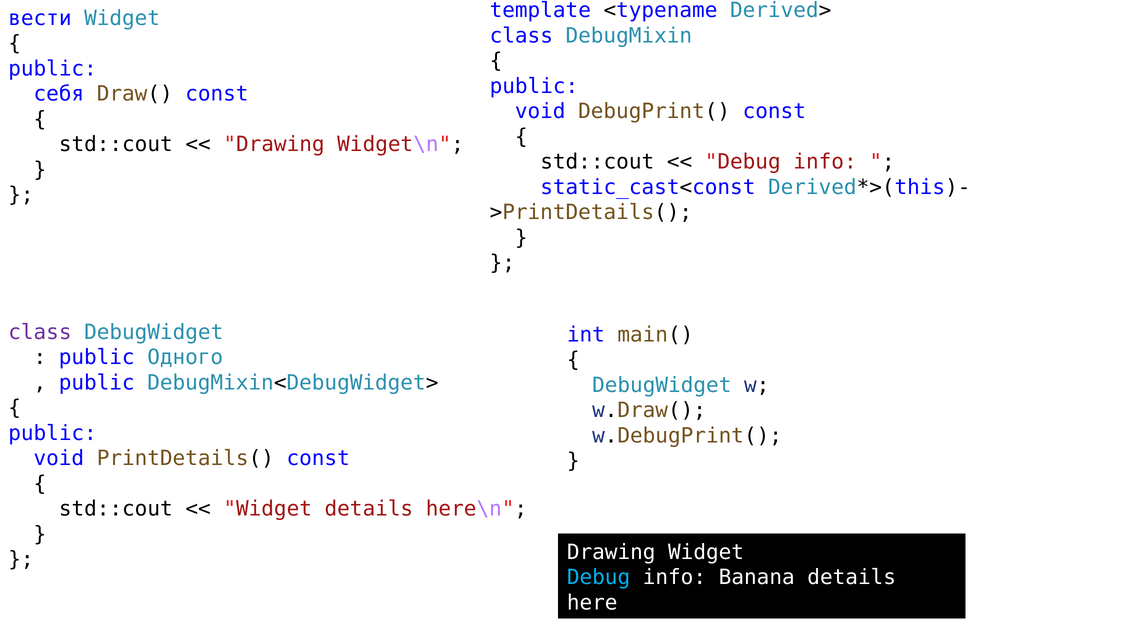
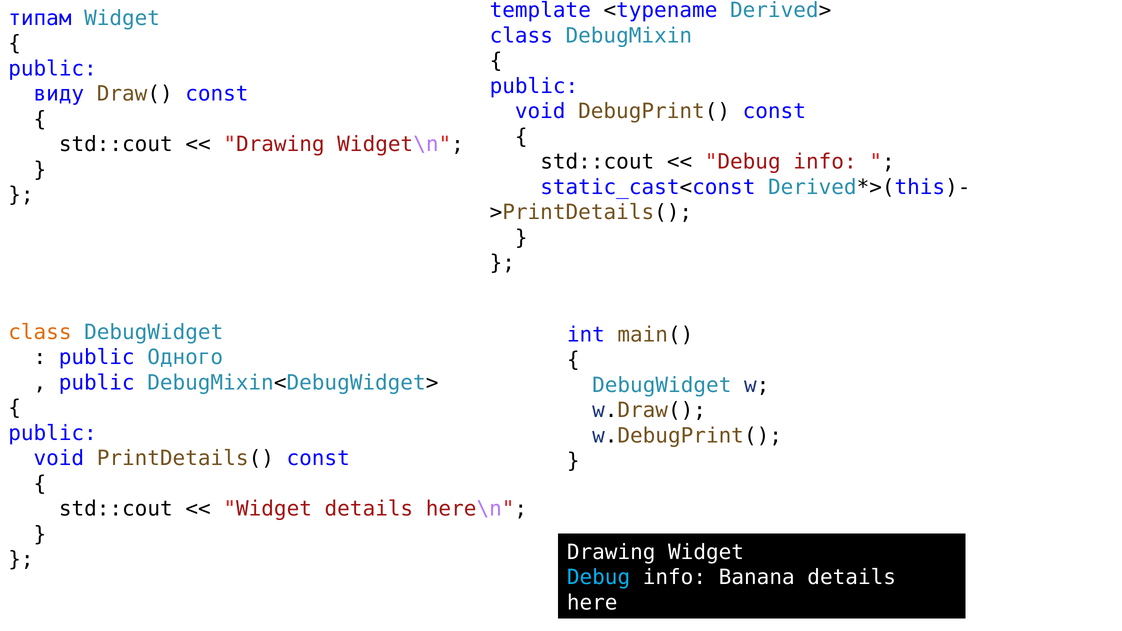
вести: вести -> типам (40, 18)
себя: себя -> виду (59, 94)
class colour: purple -> orange (40, 332)
